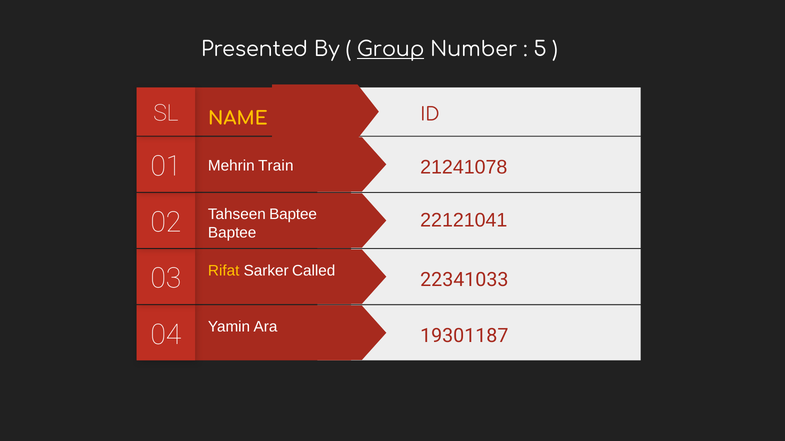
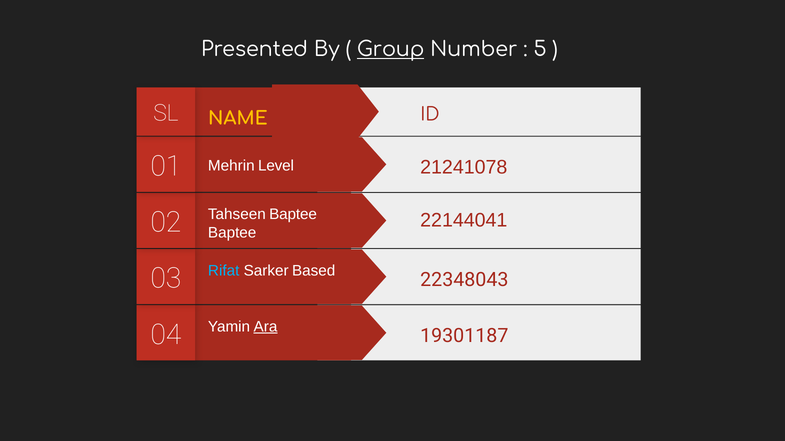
Train: Train -> Level (276, 166)
22121041: 22121041 -> 22144041 (464, 220)
Rifat colour: yellow -> light blue (224, 271)
Called: Called -> Based (314, 271)
22341033: 22341033 -> 22348043 (464, 280)
Ara underline: none -> present (265, 327)
